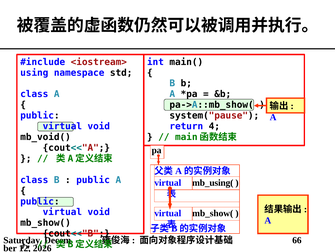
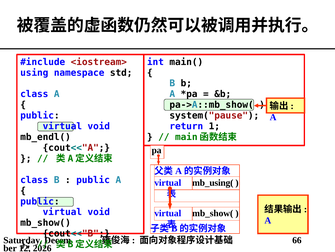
4: 4 -> 1 (214, 126)
mb_void(: mb_void( -> mb_endl( (46, 137)
